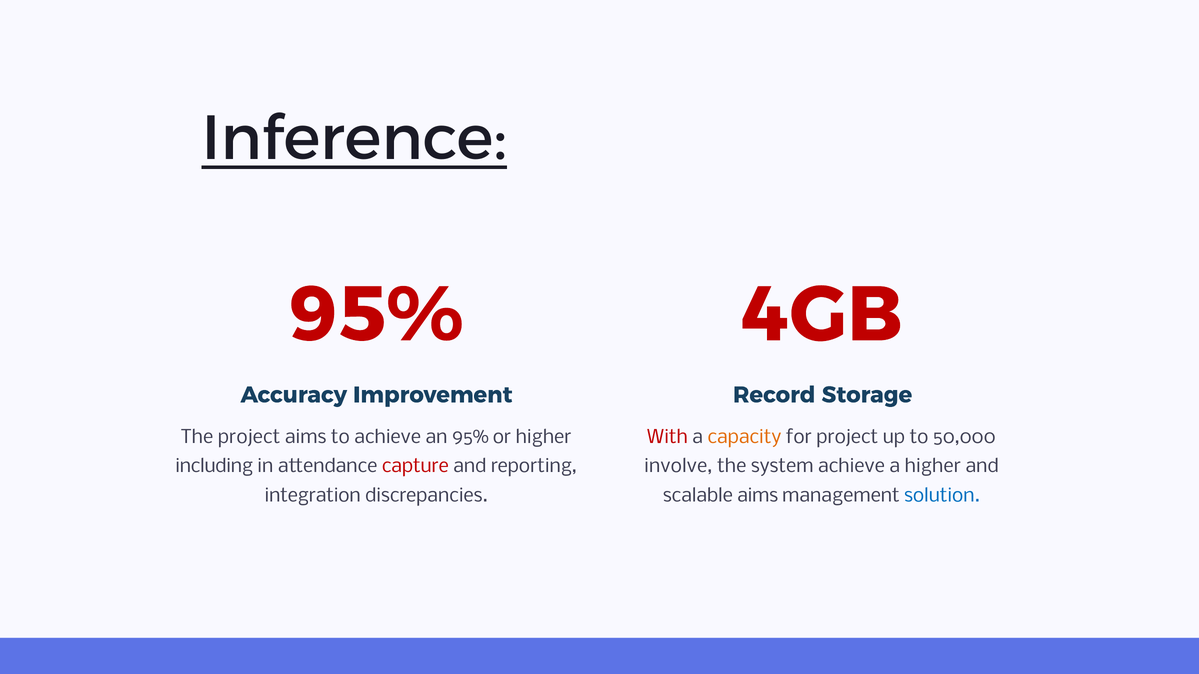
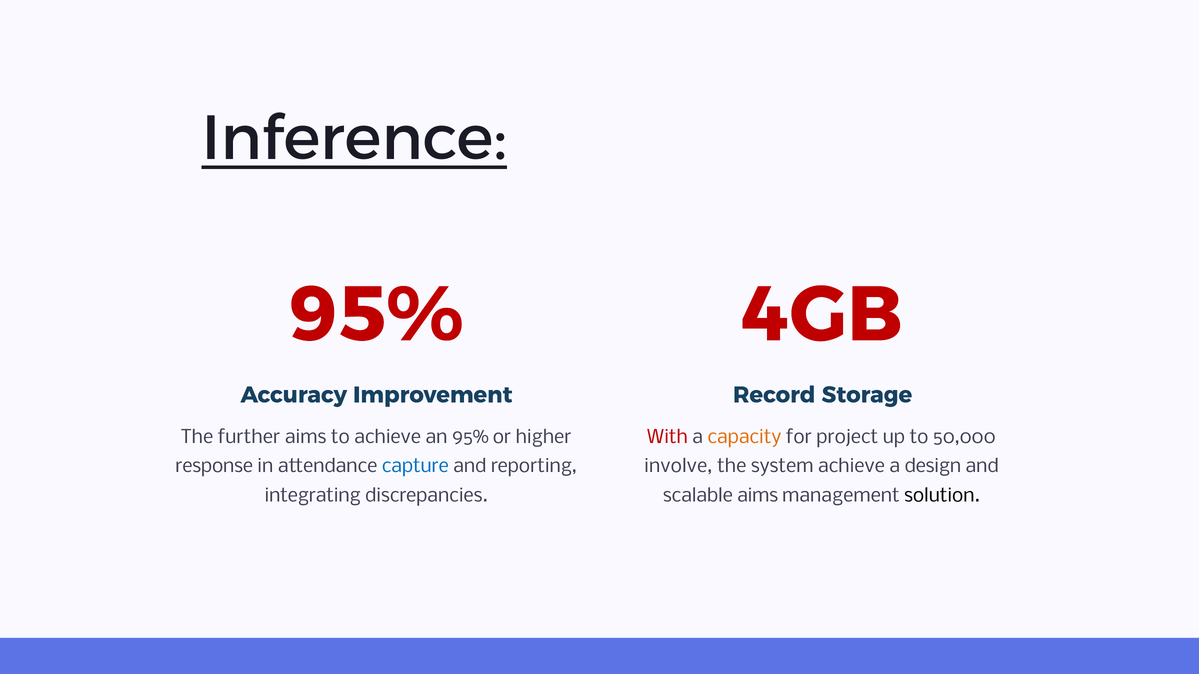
The project: project -> further (249, 438)
including: including -> response (214, 467)
capture colour: red -> blue (415, 467)
a higher: higher -> design (933, 467)
integration: integration -> integrating (313, 496)
solution colour: blue -> black (942, 496)
